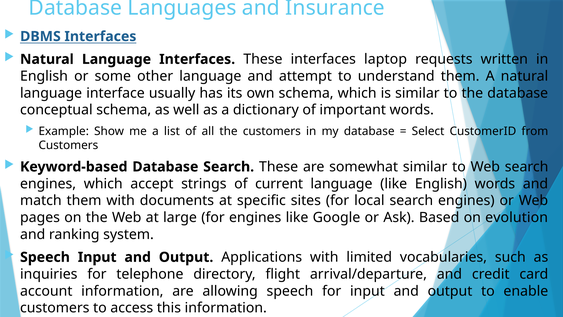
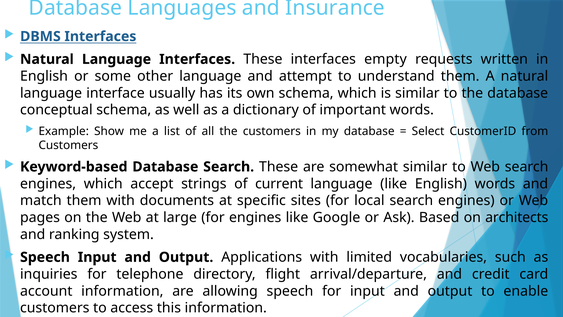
laptop: laptop -> empty (386, 59)
evolution: evolution -> architects (517, 217)
